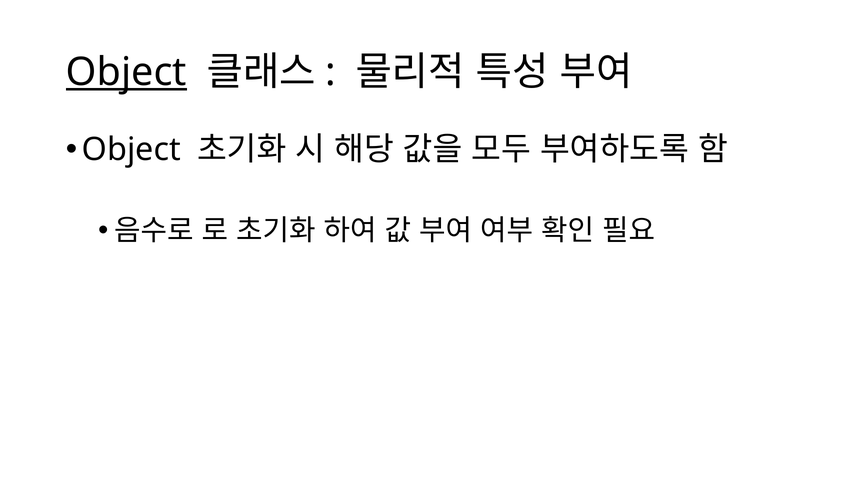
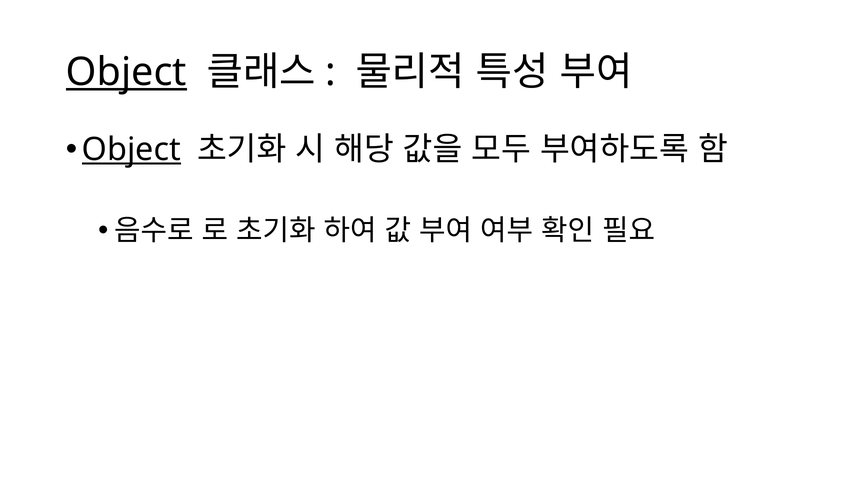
Object underline: none -> present (131, 150)
